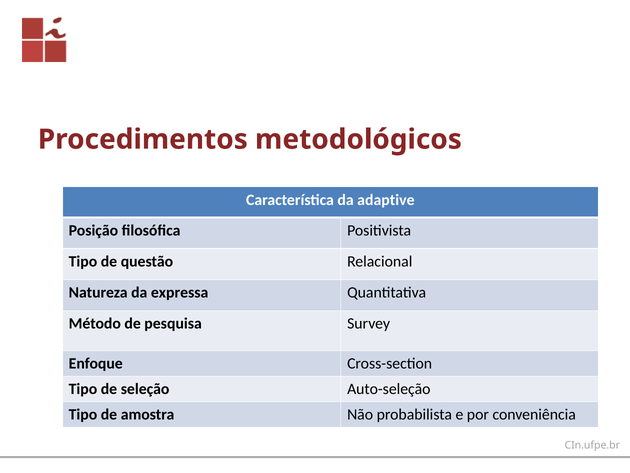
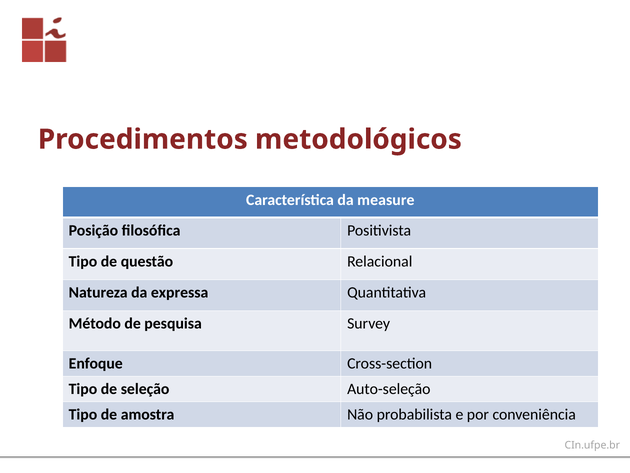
adaptive: adaptive -> measure (386, 200)
